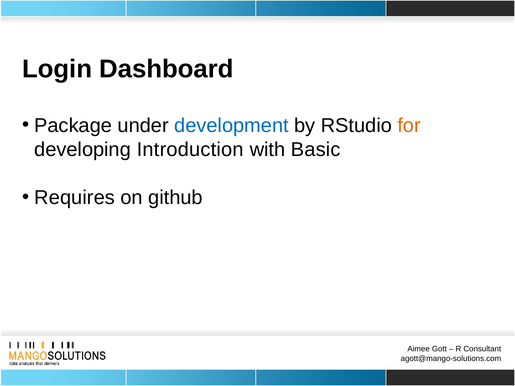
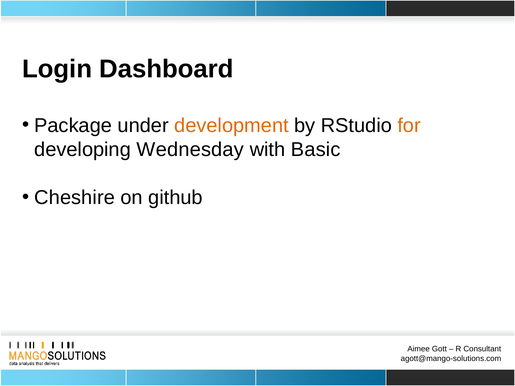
development colour: blue -> orange (231, 126)
Introduction: Introduction -> Wednesday (190, 150)
Requires: Requires -> Cheshire (75, 198)
